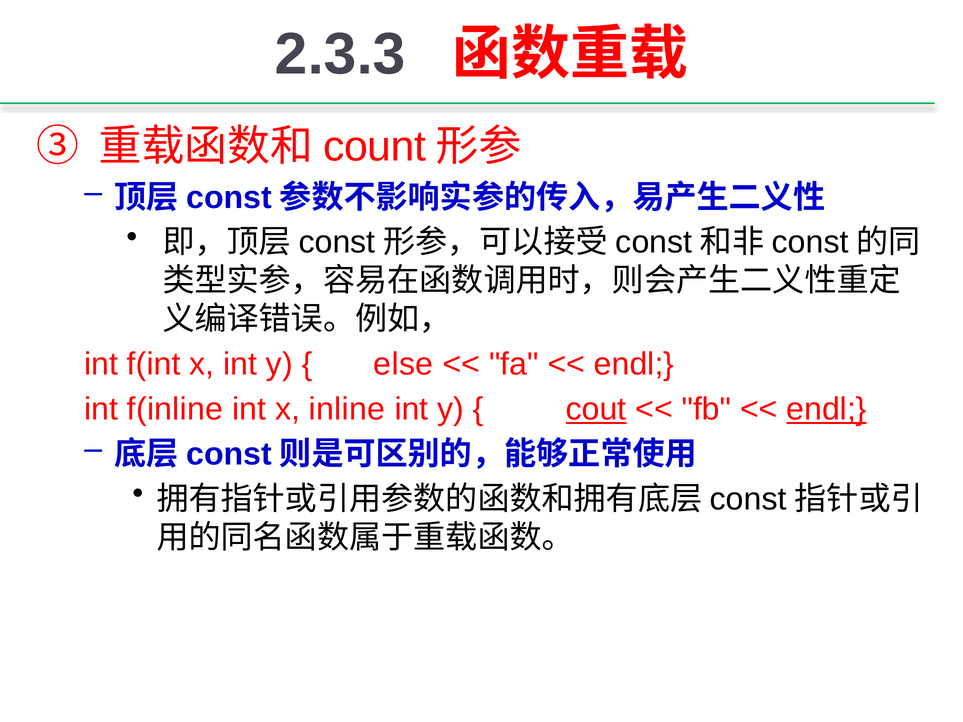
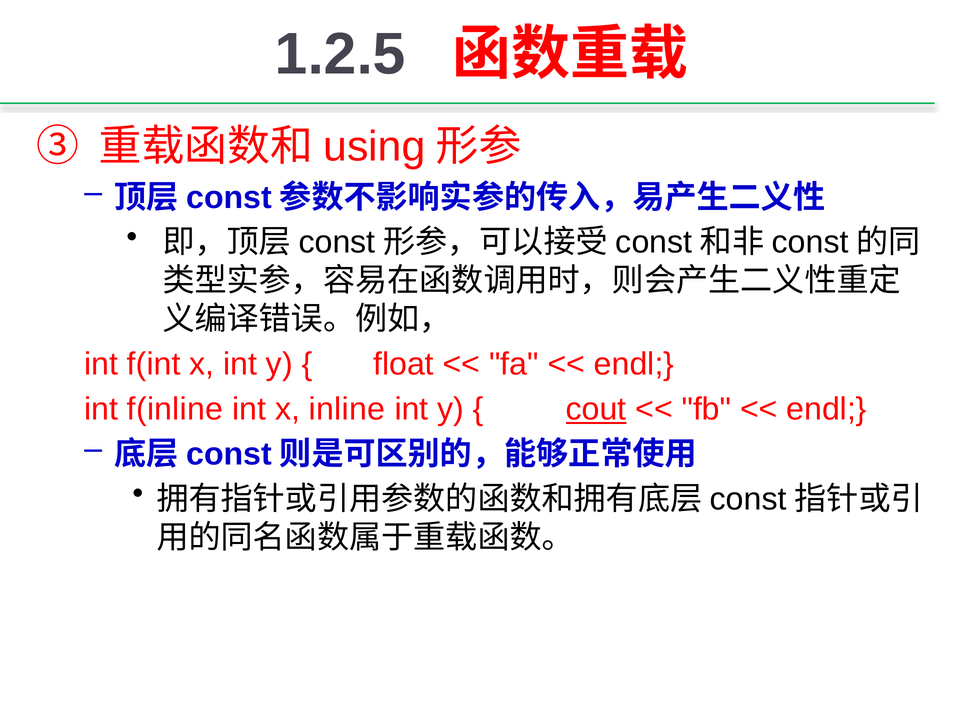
2.3.3: 2.3.3 -> 1.2.5 (340, 55)
count: count -> using (374, 147)
else: else -> float (403, 364)
endl underline: present -> none (827, 409)
